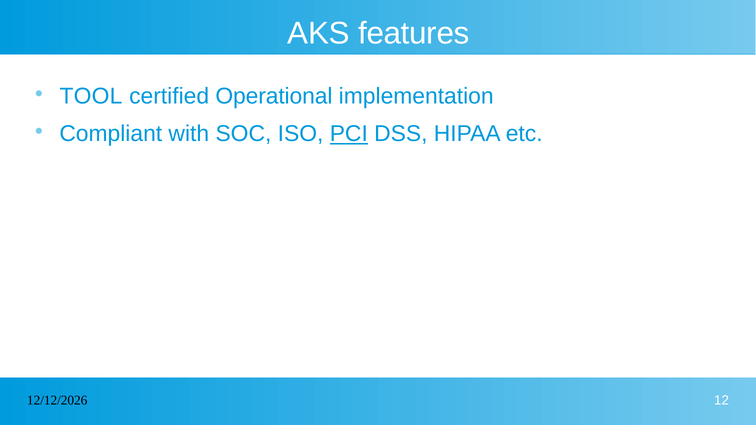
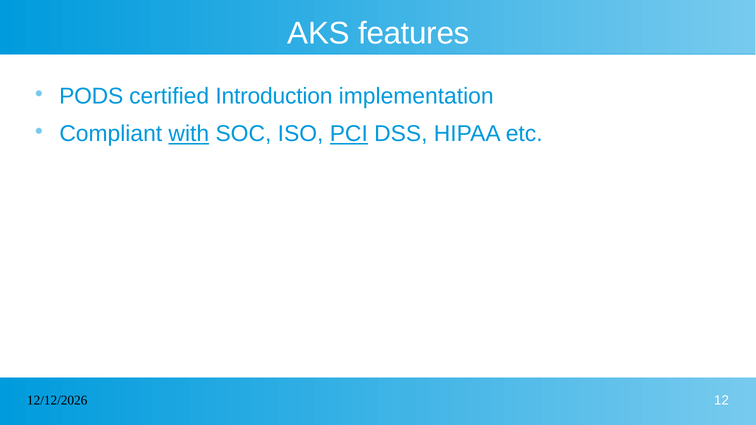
TOOL: TOOL -> PODS (91, 96)
Operational: Operational -> Introduction (274, 96)
with underline: none -> present (189, 134)
